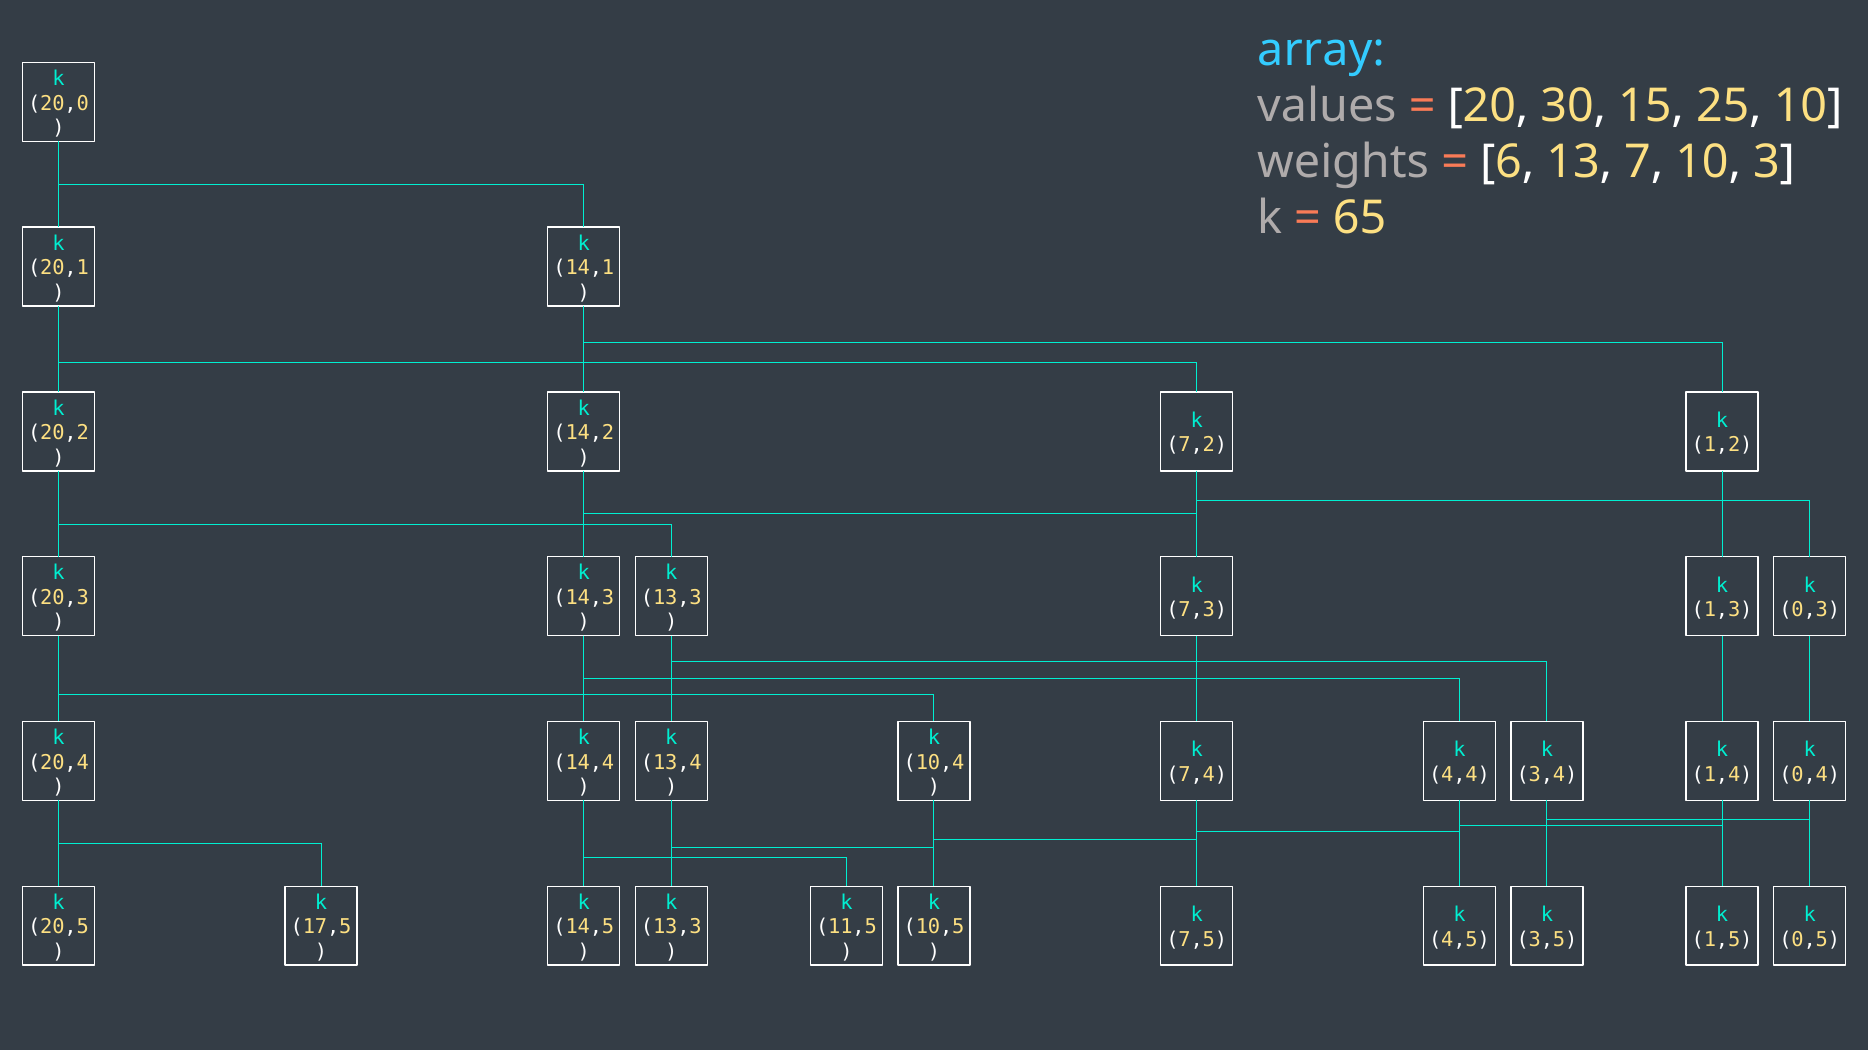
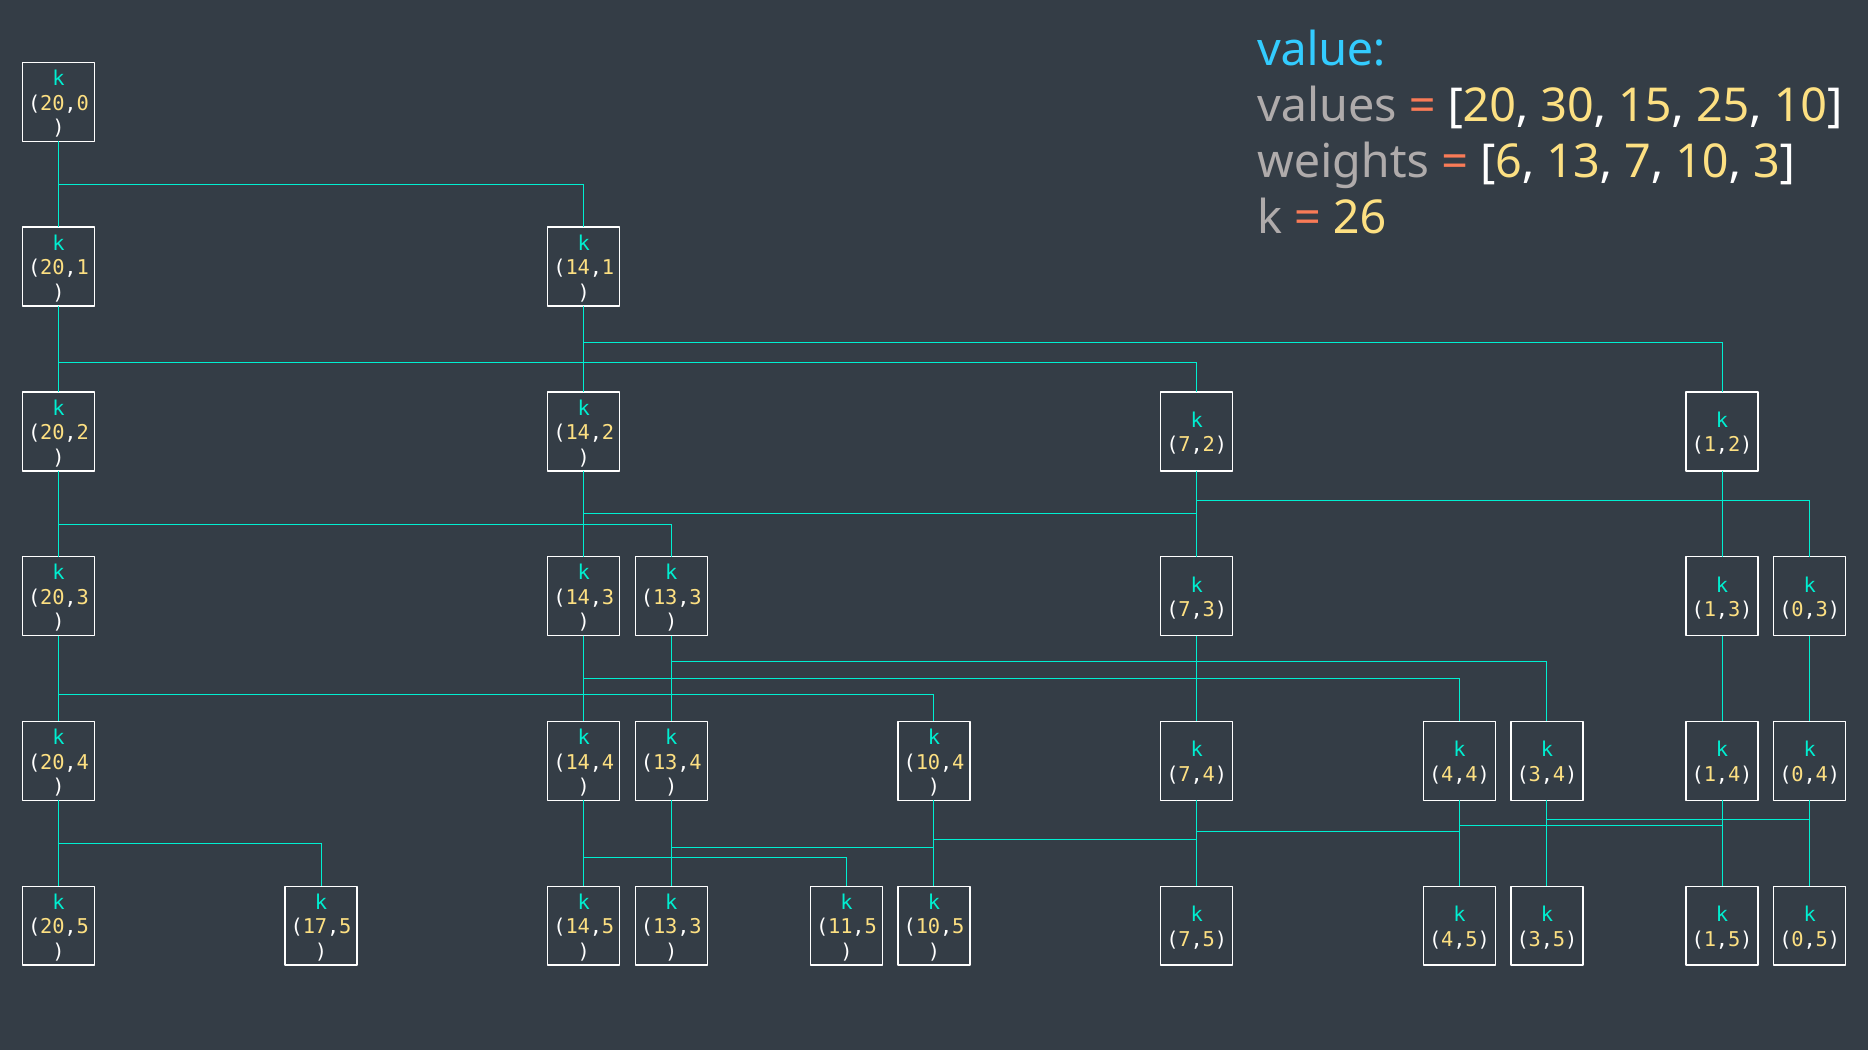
array: array -> value (1321, 50)
65: 65 -> 26 (1360, 218)
